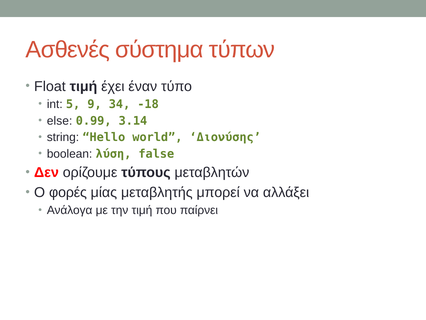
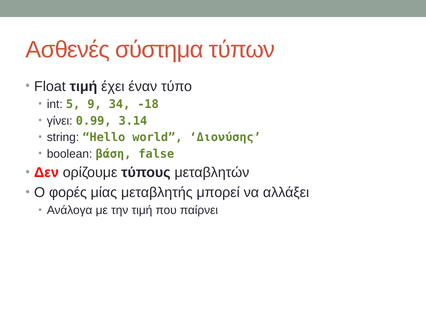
else: else -> γίνει (60, 121)
λύση: λύση -> βάση (113, 154)
